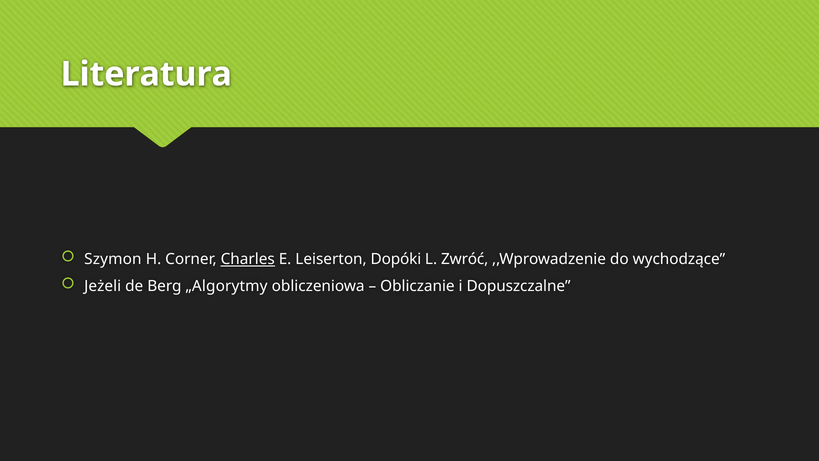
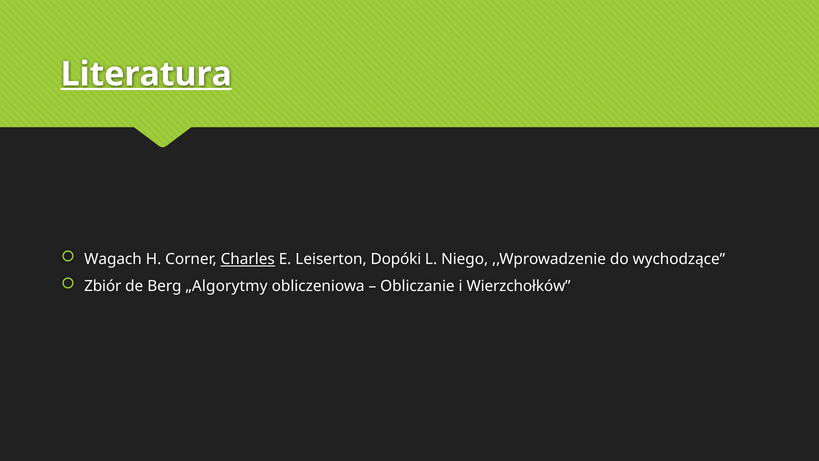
Literatura underline: none -> present (146, 74)
Szymon: Szymon -> Wagach (113, 259)
Zwróć: Zwróć -> Niego (465, 259)
Jeżeli: Jeżeli -> Zbiór (103, 286)
Dopuszczalne: Dopuszczalne -> Wierzchołków (519, 286)
